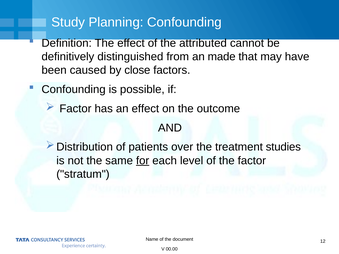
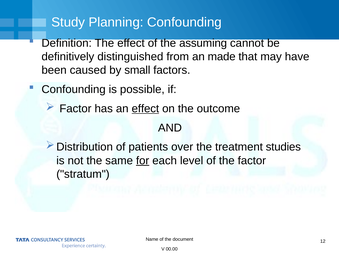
attributed: attributed -> assuming (203, 43)
close: close -> small (137, 70)
effect underline: none -> present (145, 109)
